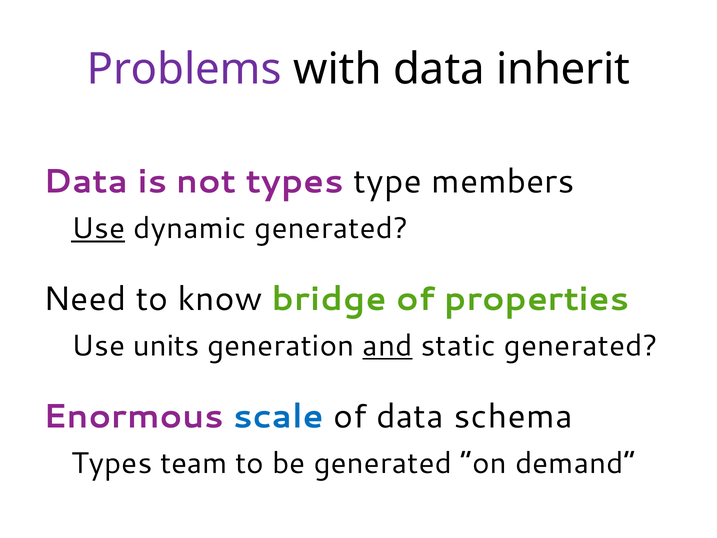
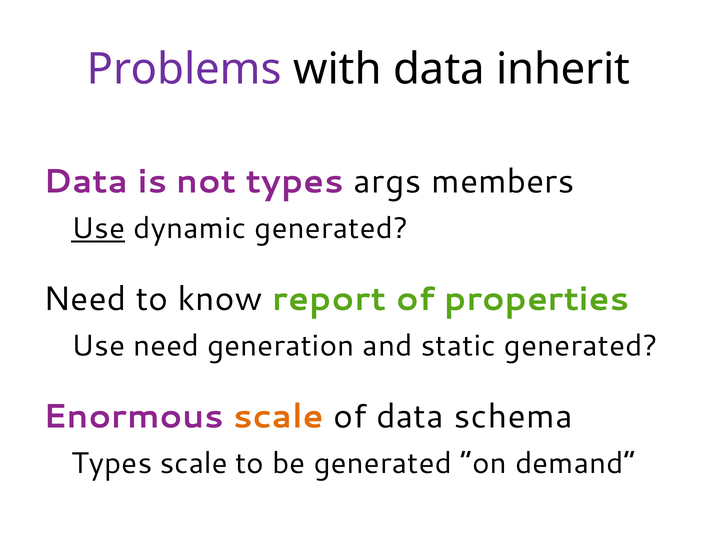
type: type -> args (388, 182)
bridge: bridge -> report (329, 299)
Use units: units -> need (166, 346)
and underline: present -> none (387, 346)
scale colour: blue -> orange (279, 416)
Types team: team -> scale (194, 463)
